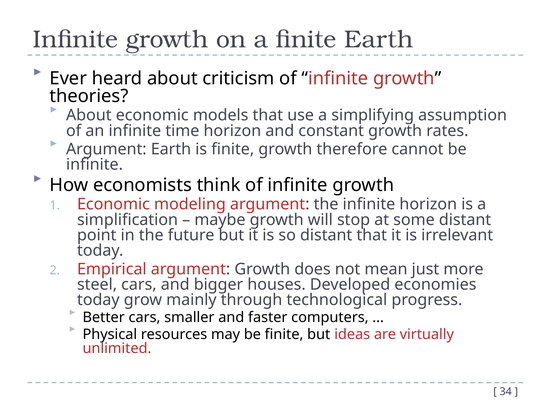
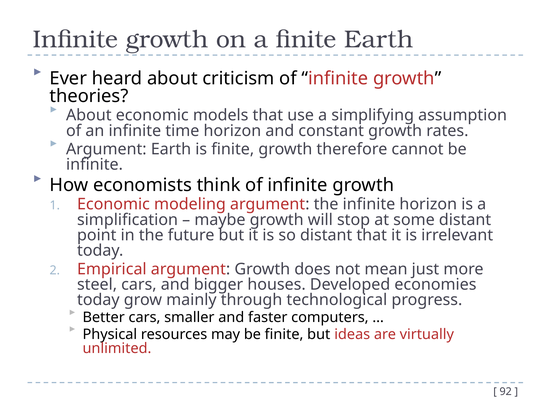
34: 34 -> 92 (506, 392)
